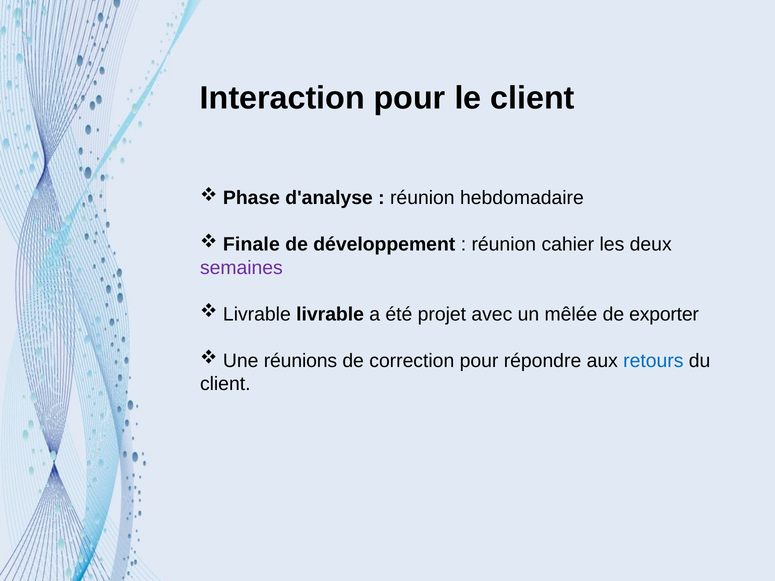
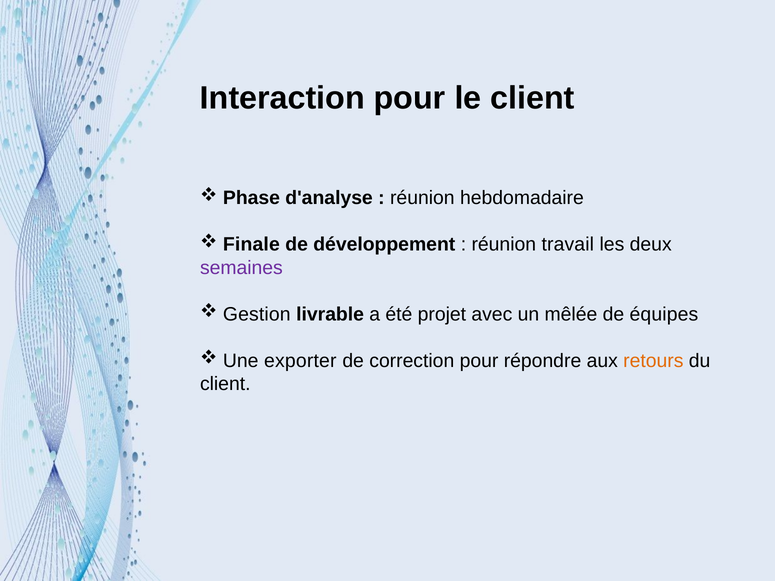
cahier: cahier -> travail (568, 245)
Livrable: Livrable -> Gestion (257, 314)
exporter: exporter -> équipes (664, 314)
réunions: réunions -> exporter (300, 361)
retours colour: blue -> orange (653, 361)
